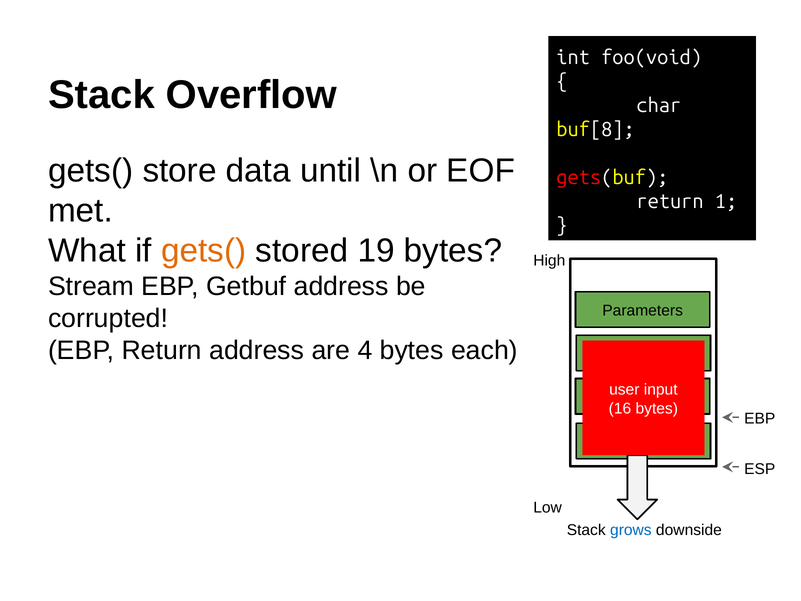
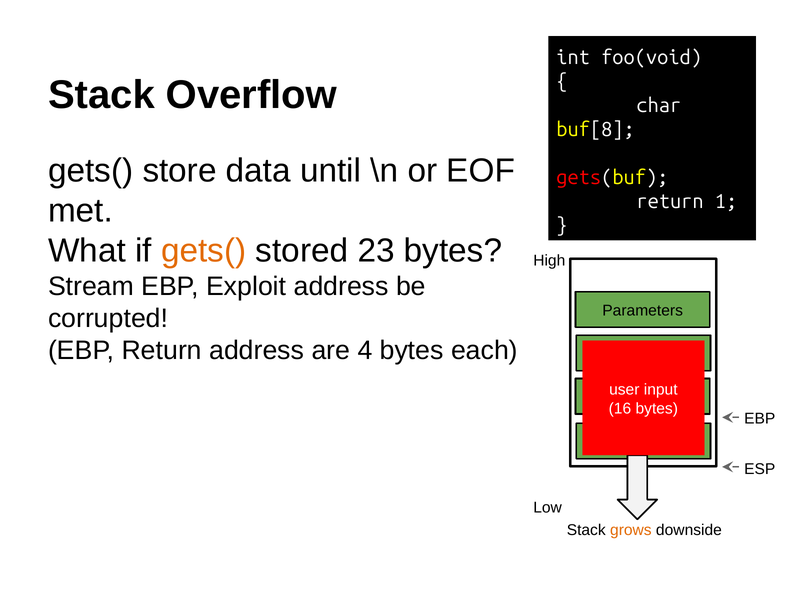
19: 19 -> 23 (376, 251)
Getbuf: Getbuf -> Exploit (246, 286)
grows colour: blue -> orange (631, 530)
